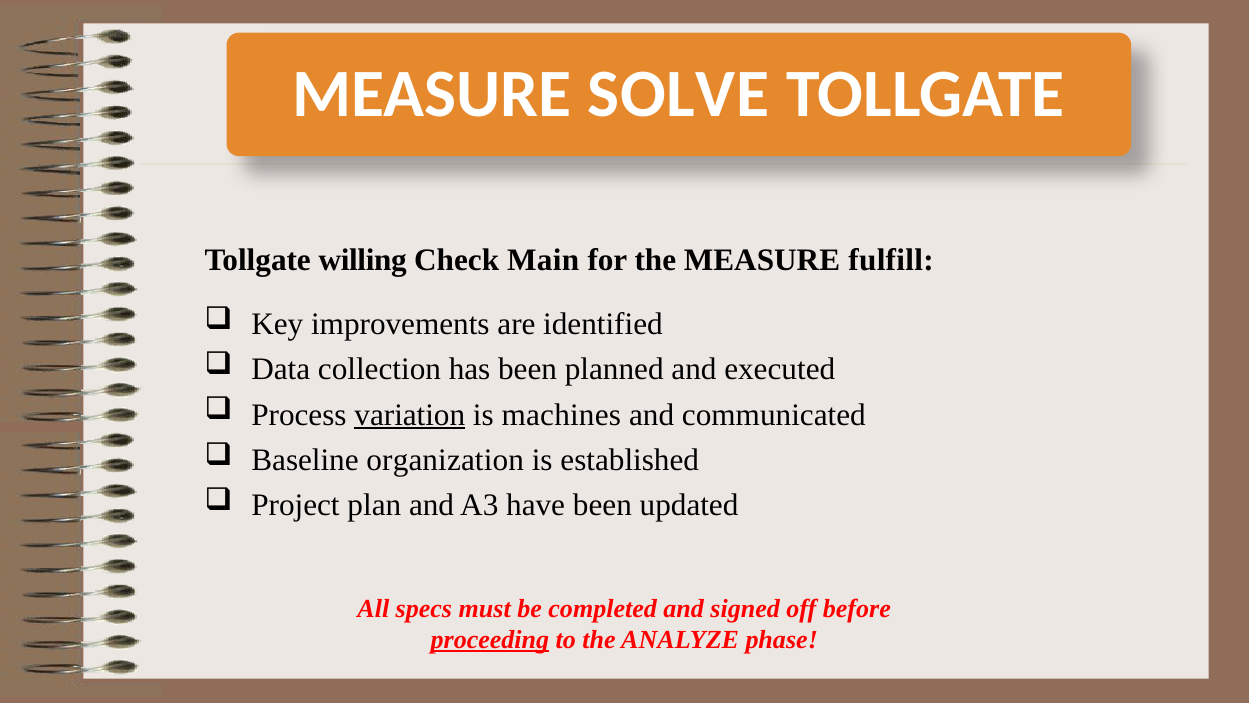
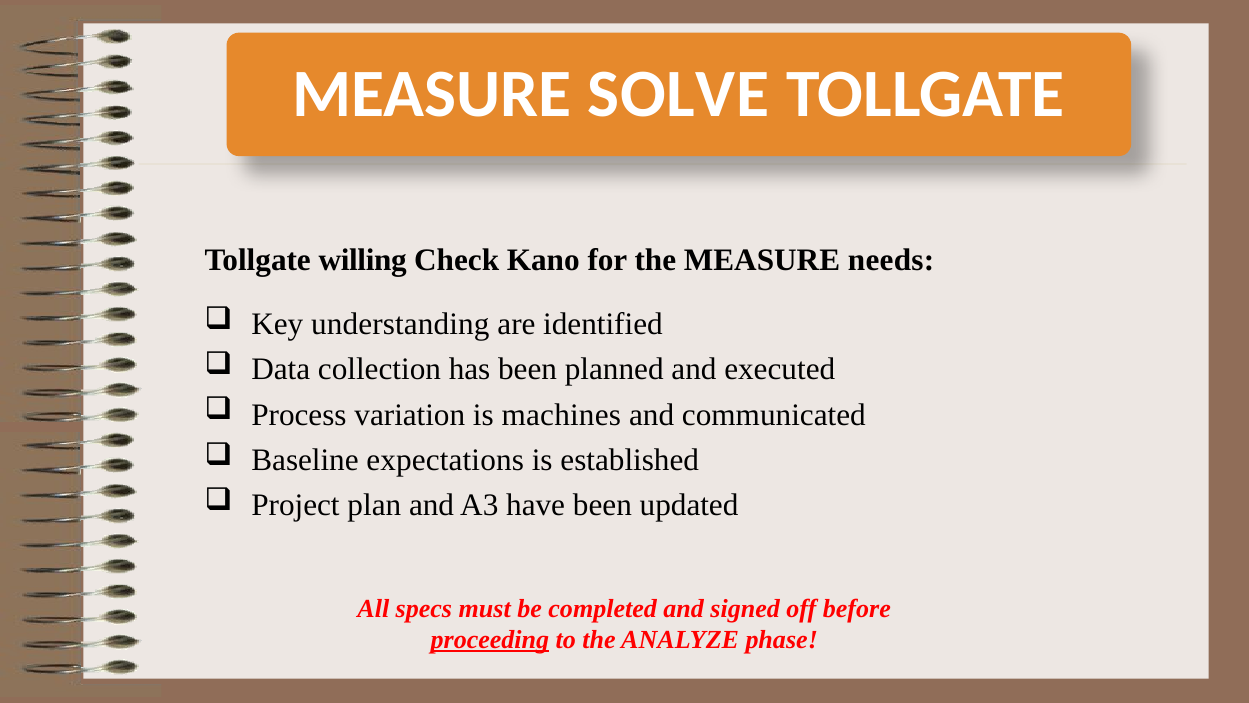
Main: Main -> Kano (543, 260)
fulfill: fulfill -> needs (891, 260)
improvements: improvements -> understanding (400, 324)
variation underline: present -> none (410, 414)
organization: organization -> expectations (445, 460)
